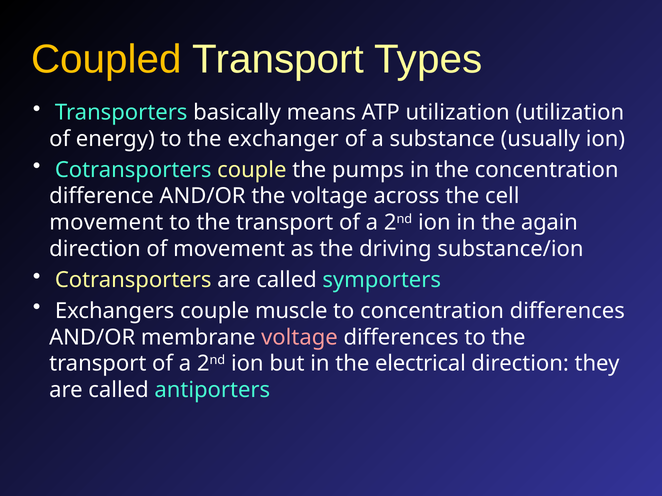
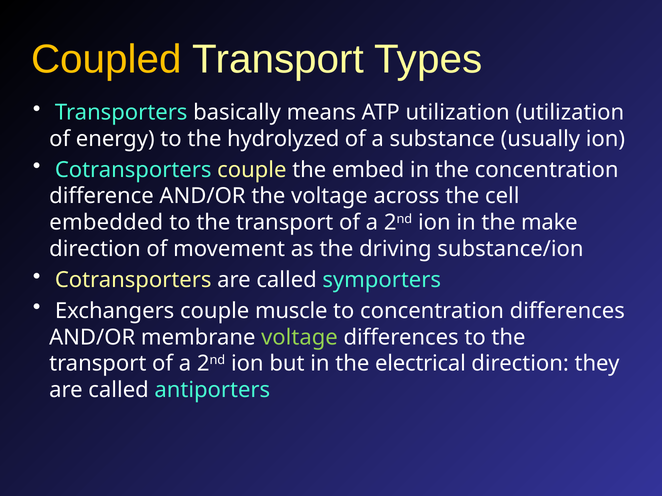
exchanger: exchanger -> hydrolyzed (283, 139)
pumps: pumps -> embed (368, 170)
movement: movement -> embedded (106, 223)
again: again -> make (549, 223)
voltage colour: pink -> light green (299, 338)
